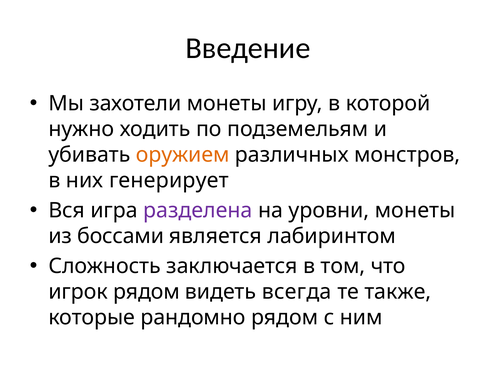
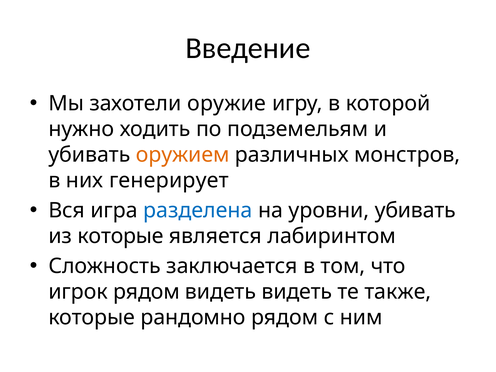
захотели монеты: монеты -> оружие (227, 104)
разделена colour: purple -> blue (198, 211)
уровни монеты: монеты -> убивать (415, 211)
из боссами: боссами -> которые (121, 236)
видеть всегда: всегда -> видеть (297, 292)
